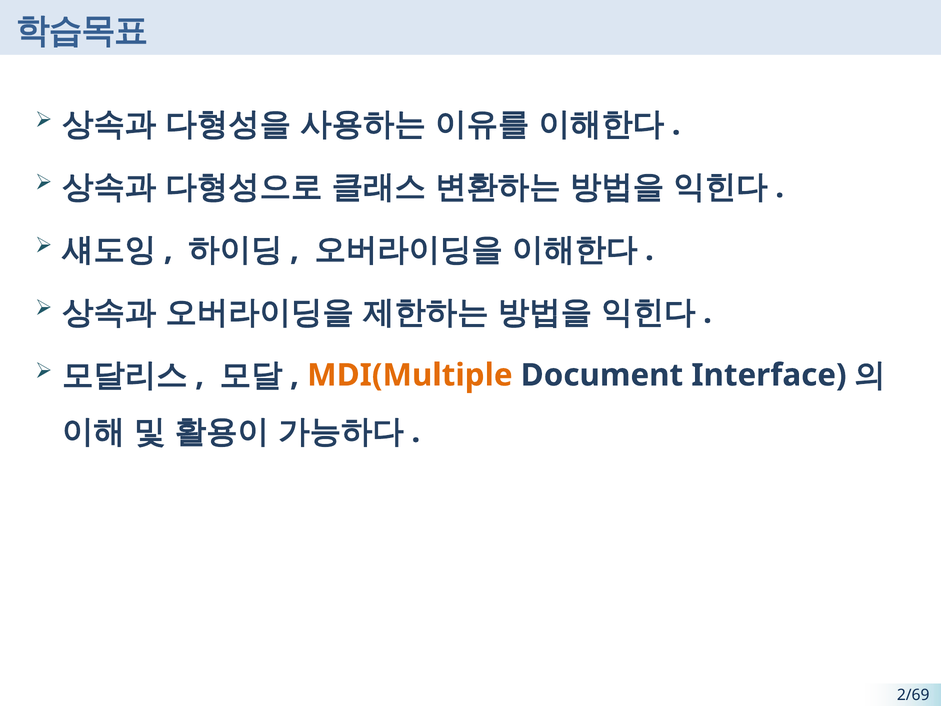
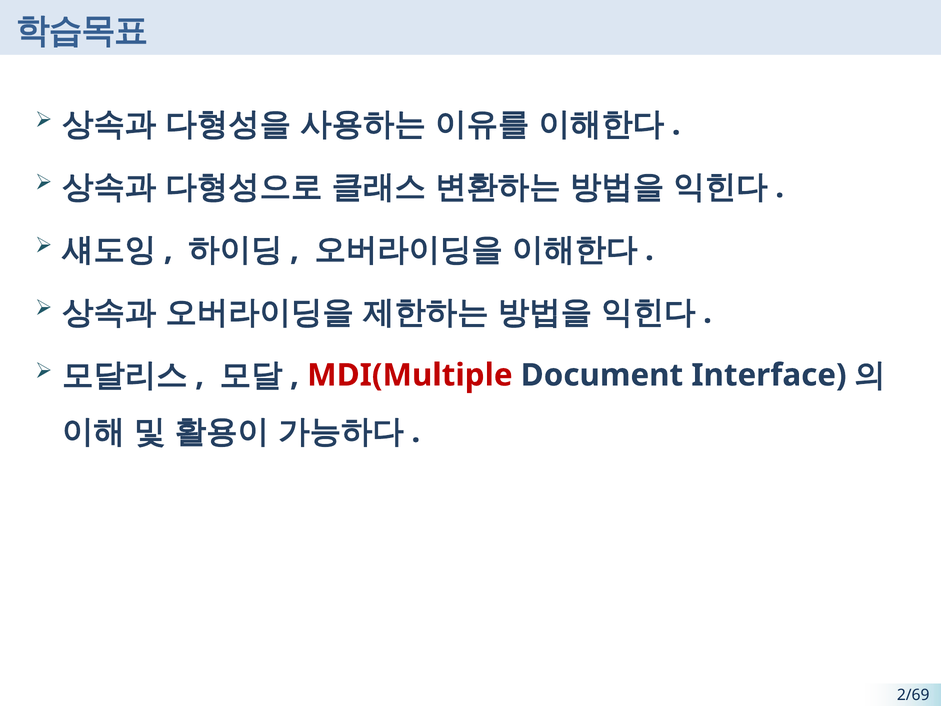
MDI(Multiple colour: orange -> red (410, 375)
